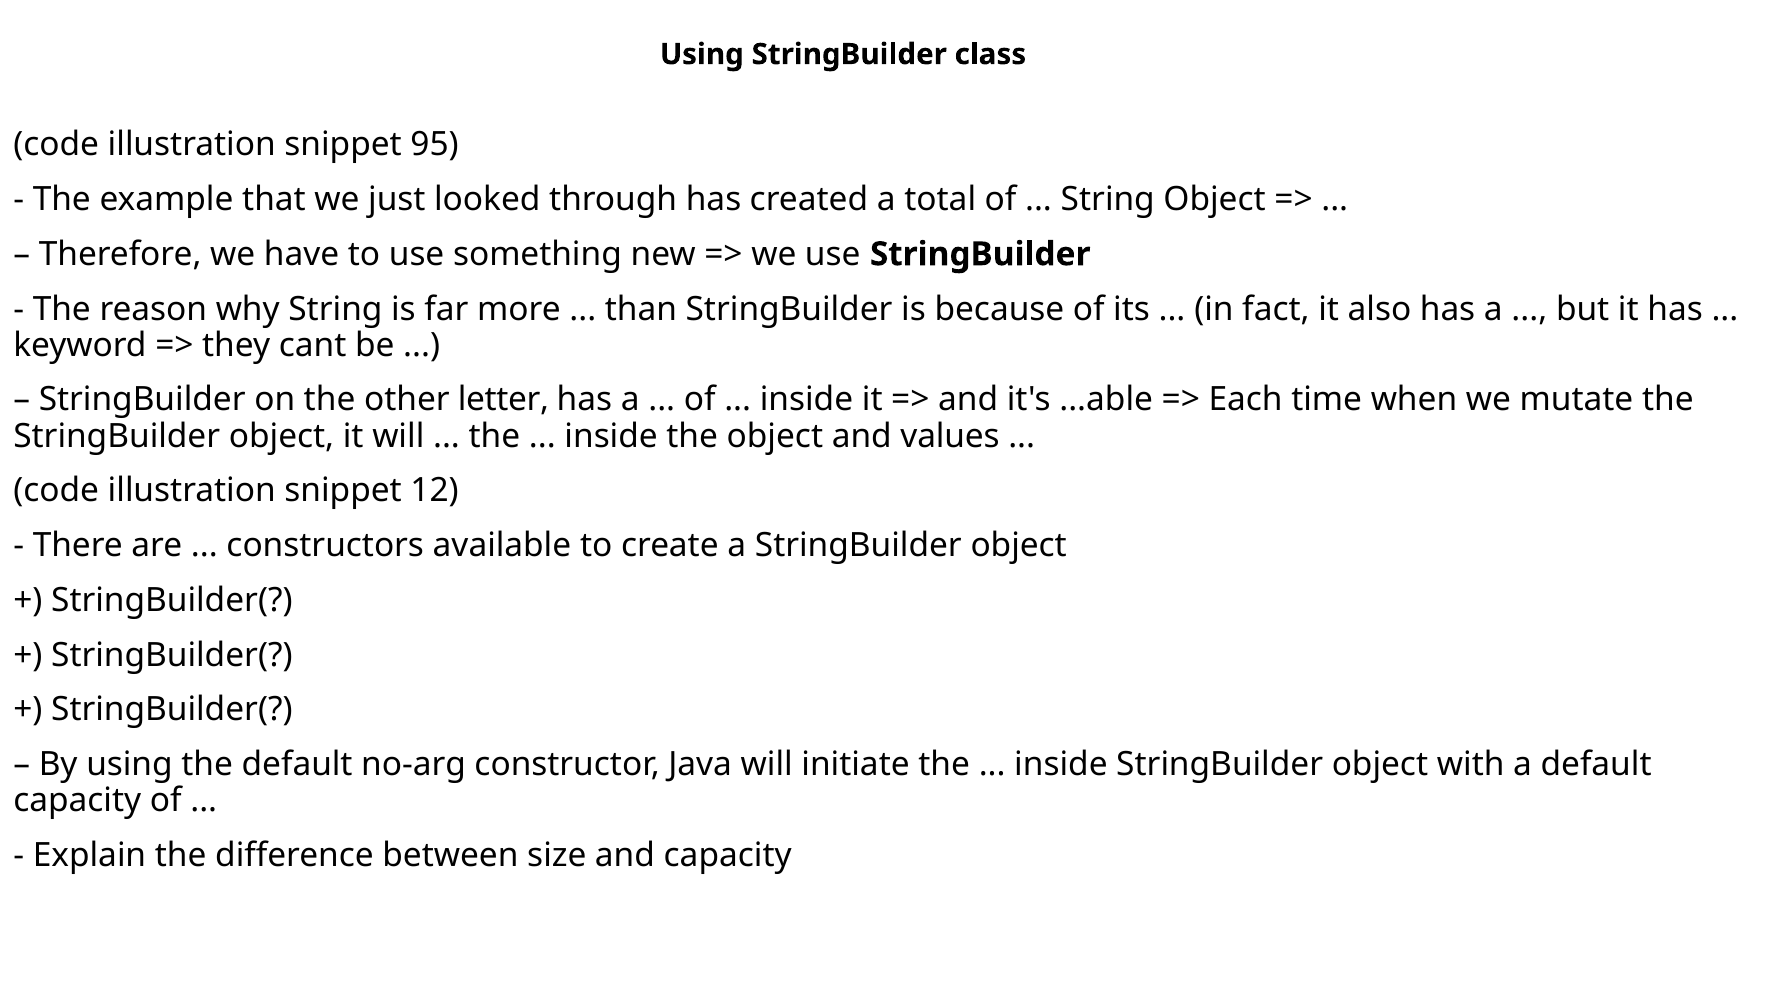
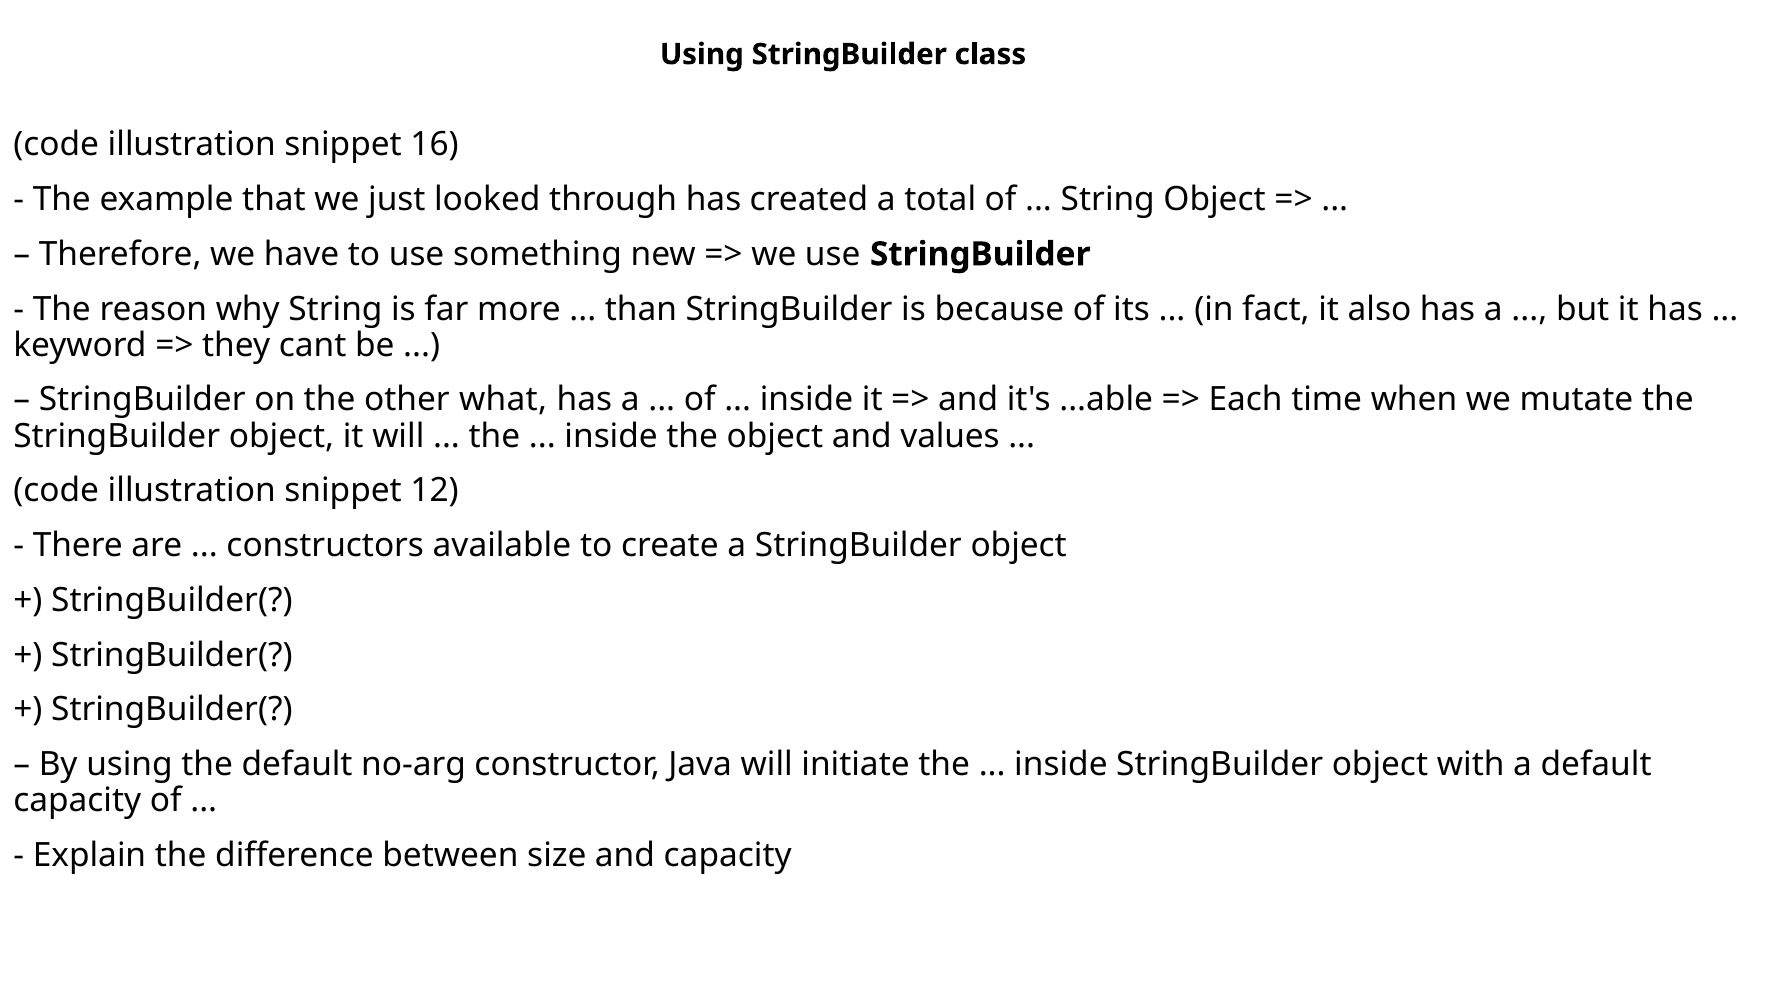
95: 95 -> 16 (435, 145)
letter: letter -> what (503, 400)
